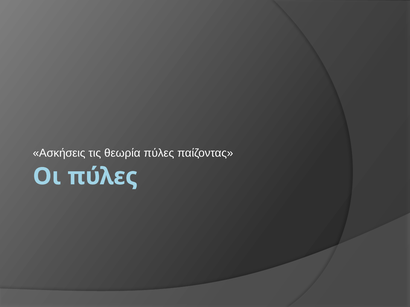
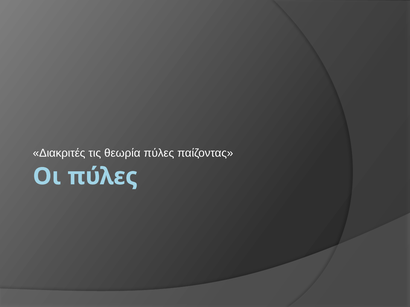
Ασκήσεις: Ασκήσεις -> Διακριτές (59, 153)
